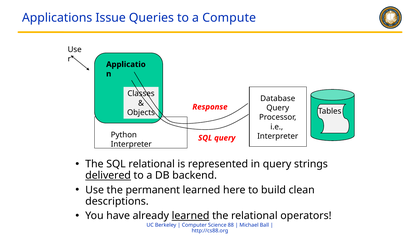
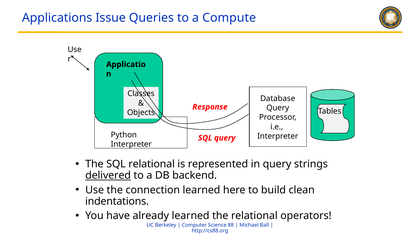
permanent: permanent -> connection (153, 190)
descriptions: descriptions -> indentations (117, 201)
learned underline: present -> none (191, 216)
